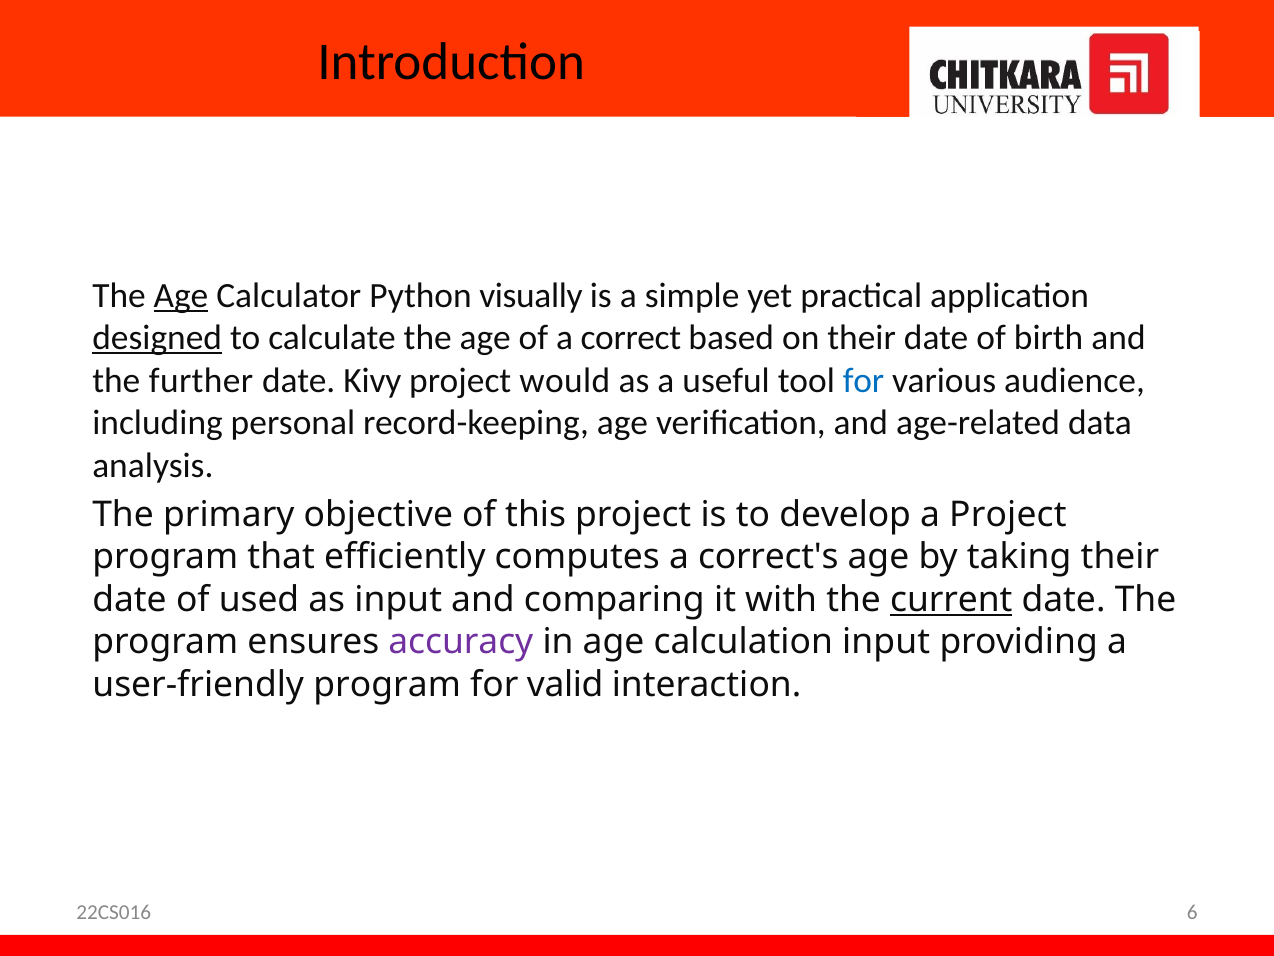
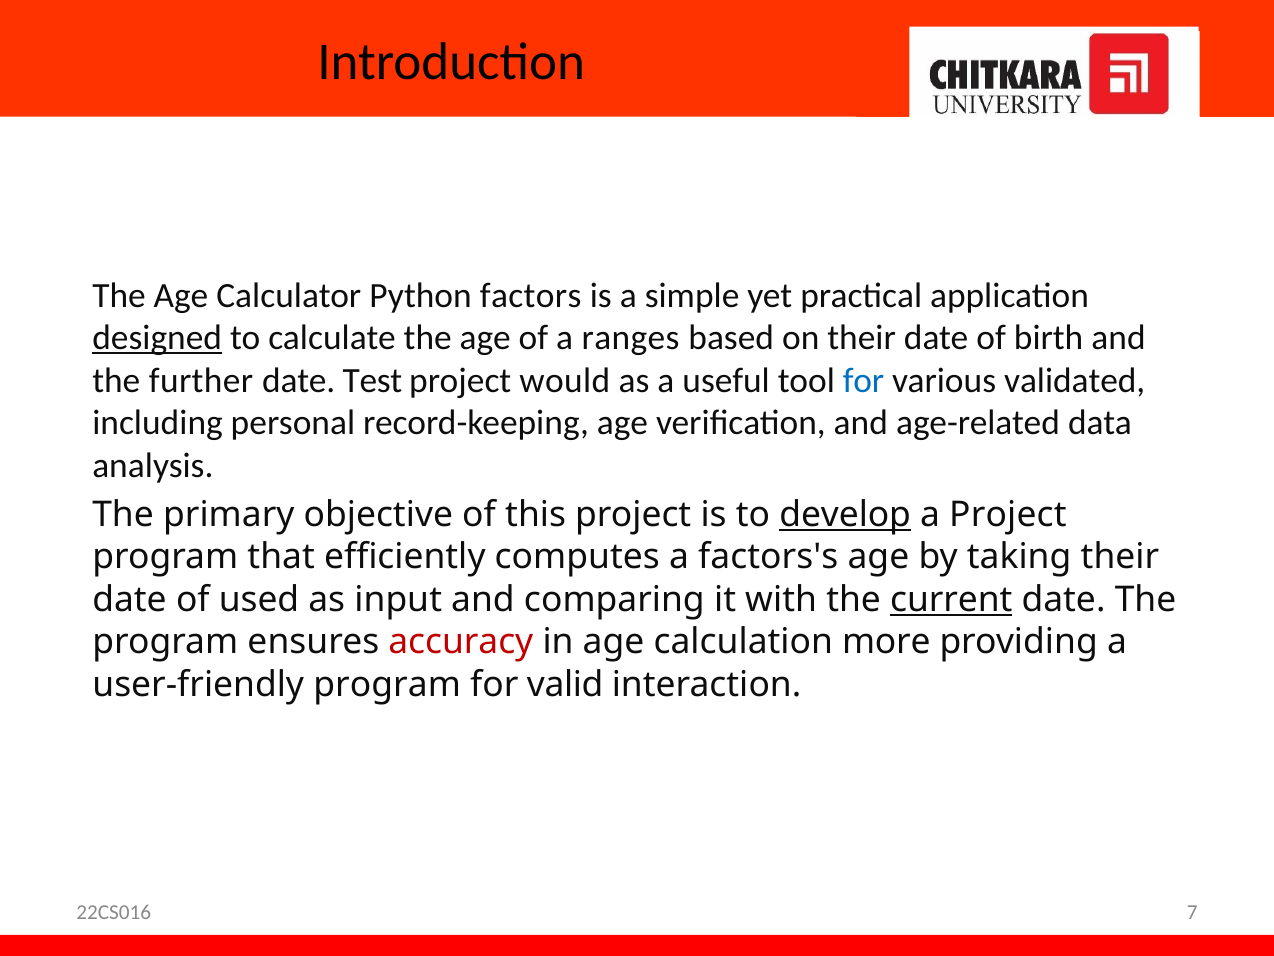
Age underline: present -> none (181, 296)
visually: visually -> factors (531, 296)
correct: correct -> ranges (631, 338)
Kivy: Kivy -> Test (372, 380)
audience: audience -> validated (1075, 380)
develop underline: none -> present (845, 514)
correct's: correct's -> factors's (768, 557)
accuracy colour: purple -> red (461, 642)
calculation input: input -> more (886, 642)
6: 6 -> 7 (1192, 912)
